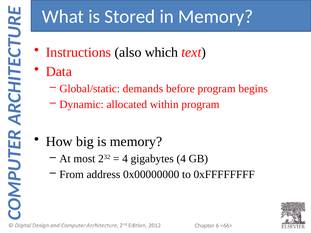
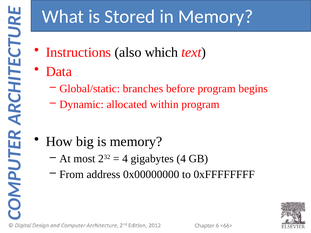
demands: demands -> branches (143, 89)
